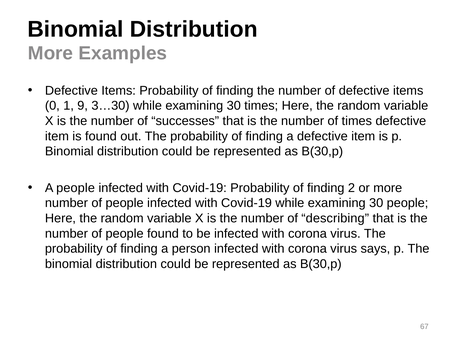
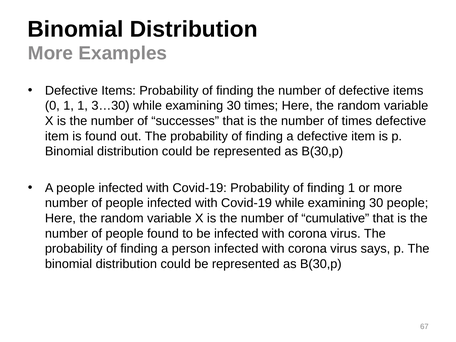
1 9: 9 -> 1 (83, 106)
finding 2: 2 -> 1 (351, 188)
describing: describing -> cumulative (335, 218)
